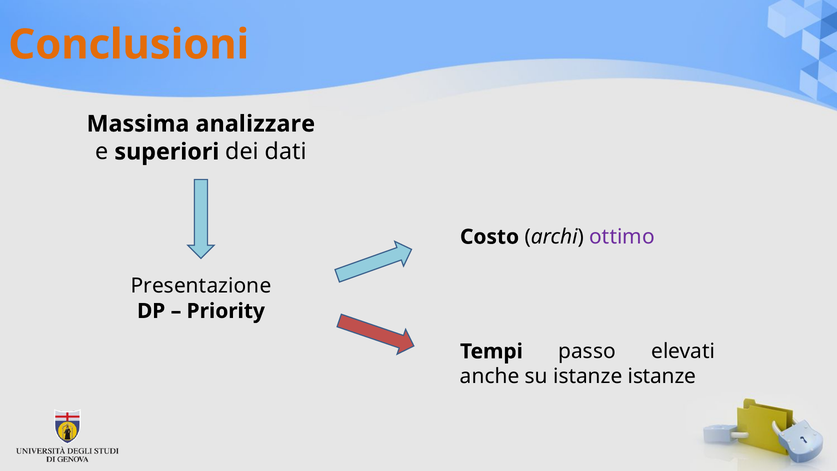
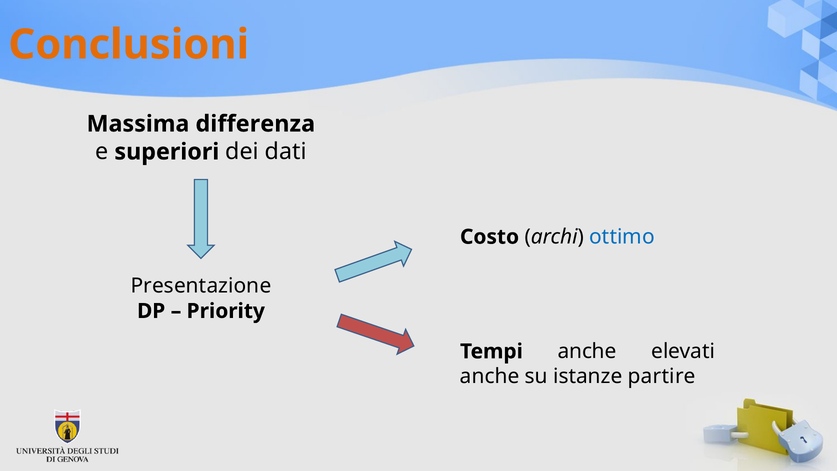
analizzare: analizzare -> differenza (255, 124)
ottimo colour: purple -> blue (622, 237)
Tempi passo: passo -> anche (587, 351)
istanze istanze: istanze -> partire (662, 376)
